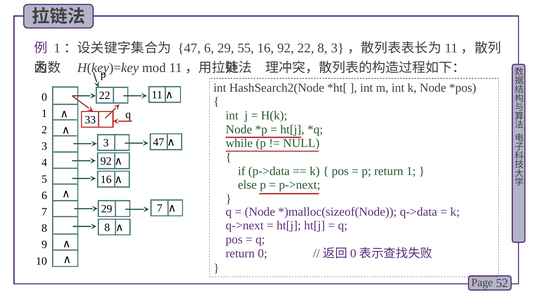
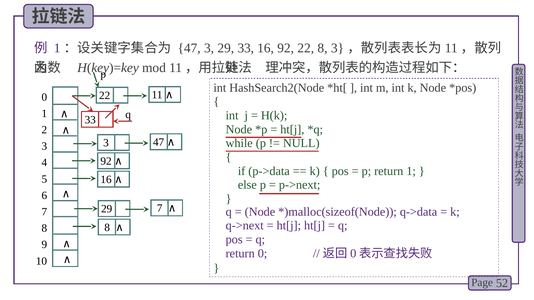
47 6: 6 -> 3 (209, 48)
29 55: 55 -> 33 (246, 48)
